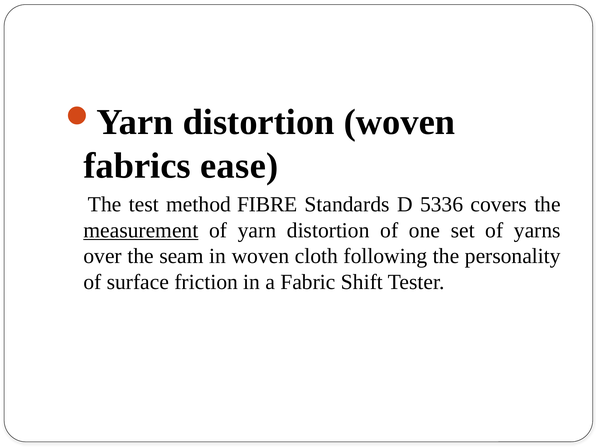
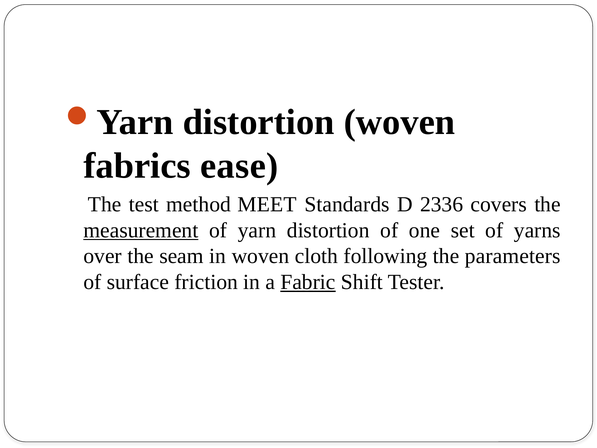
FIBRE: FIBRE -> MEET (267, 204)
5336: 5336 -> 2336 (442, 204)
personality: personality -> parameters (513, 256)
Fabric underline: none -> present (308, 282)
